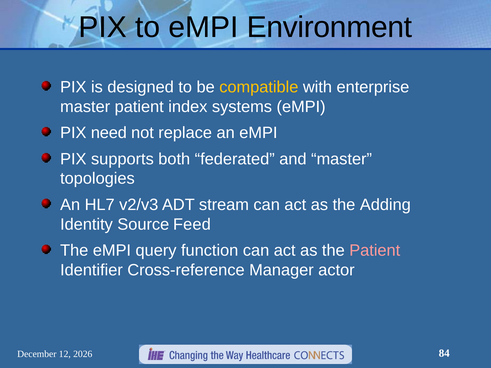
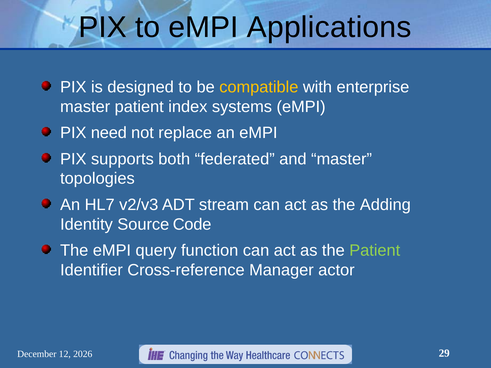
Environment: Environment -> Applications (329, 27)
Feed: Feed -> Code (192, 225)
Patient colour: pink -> light green (375, 251)
84: 84 -> 29 (444, 353)
